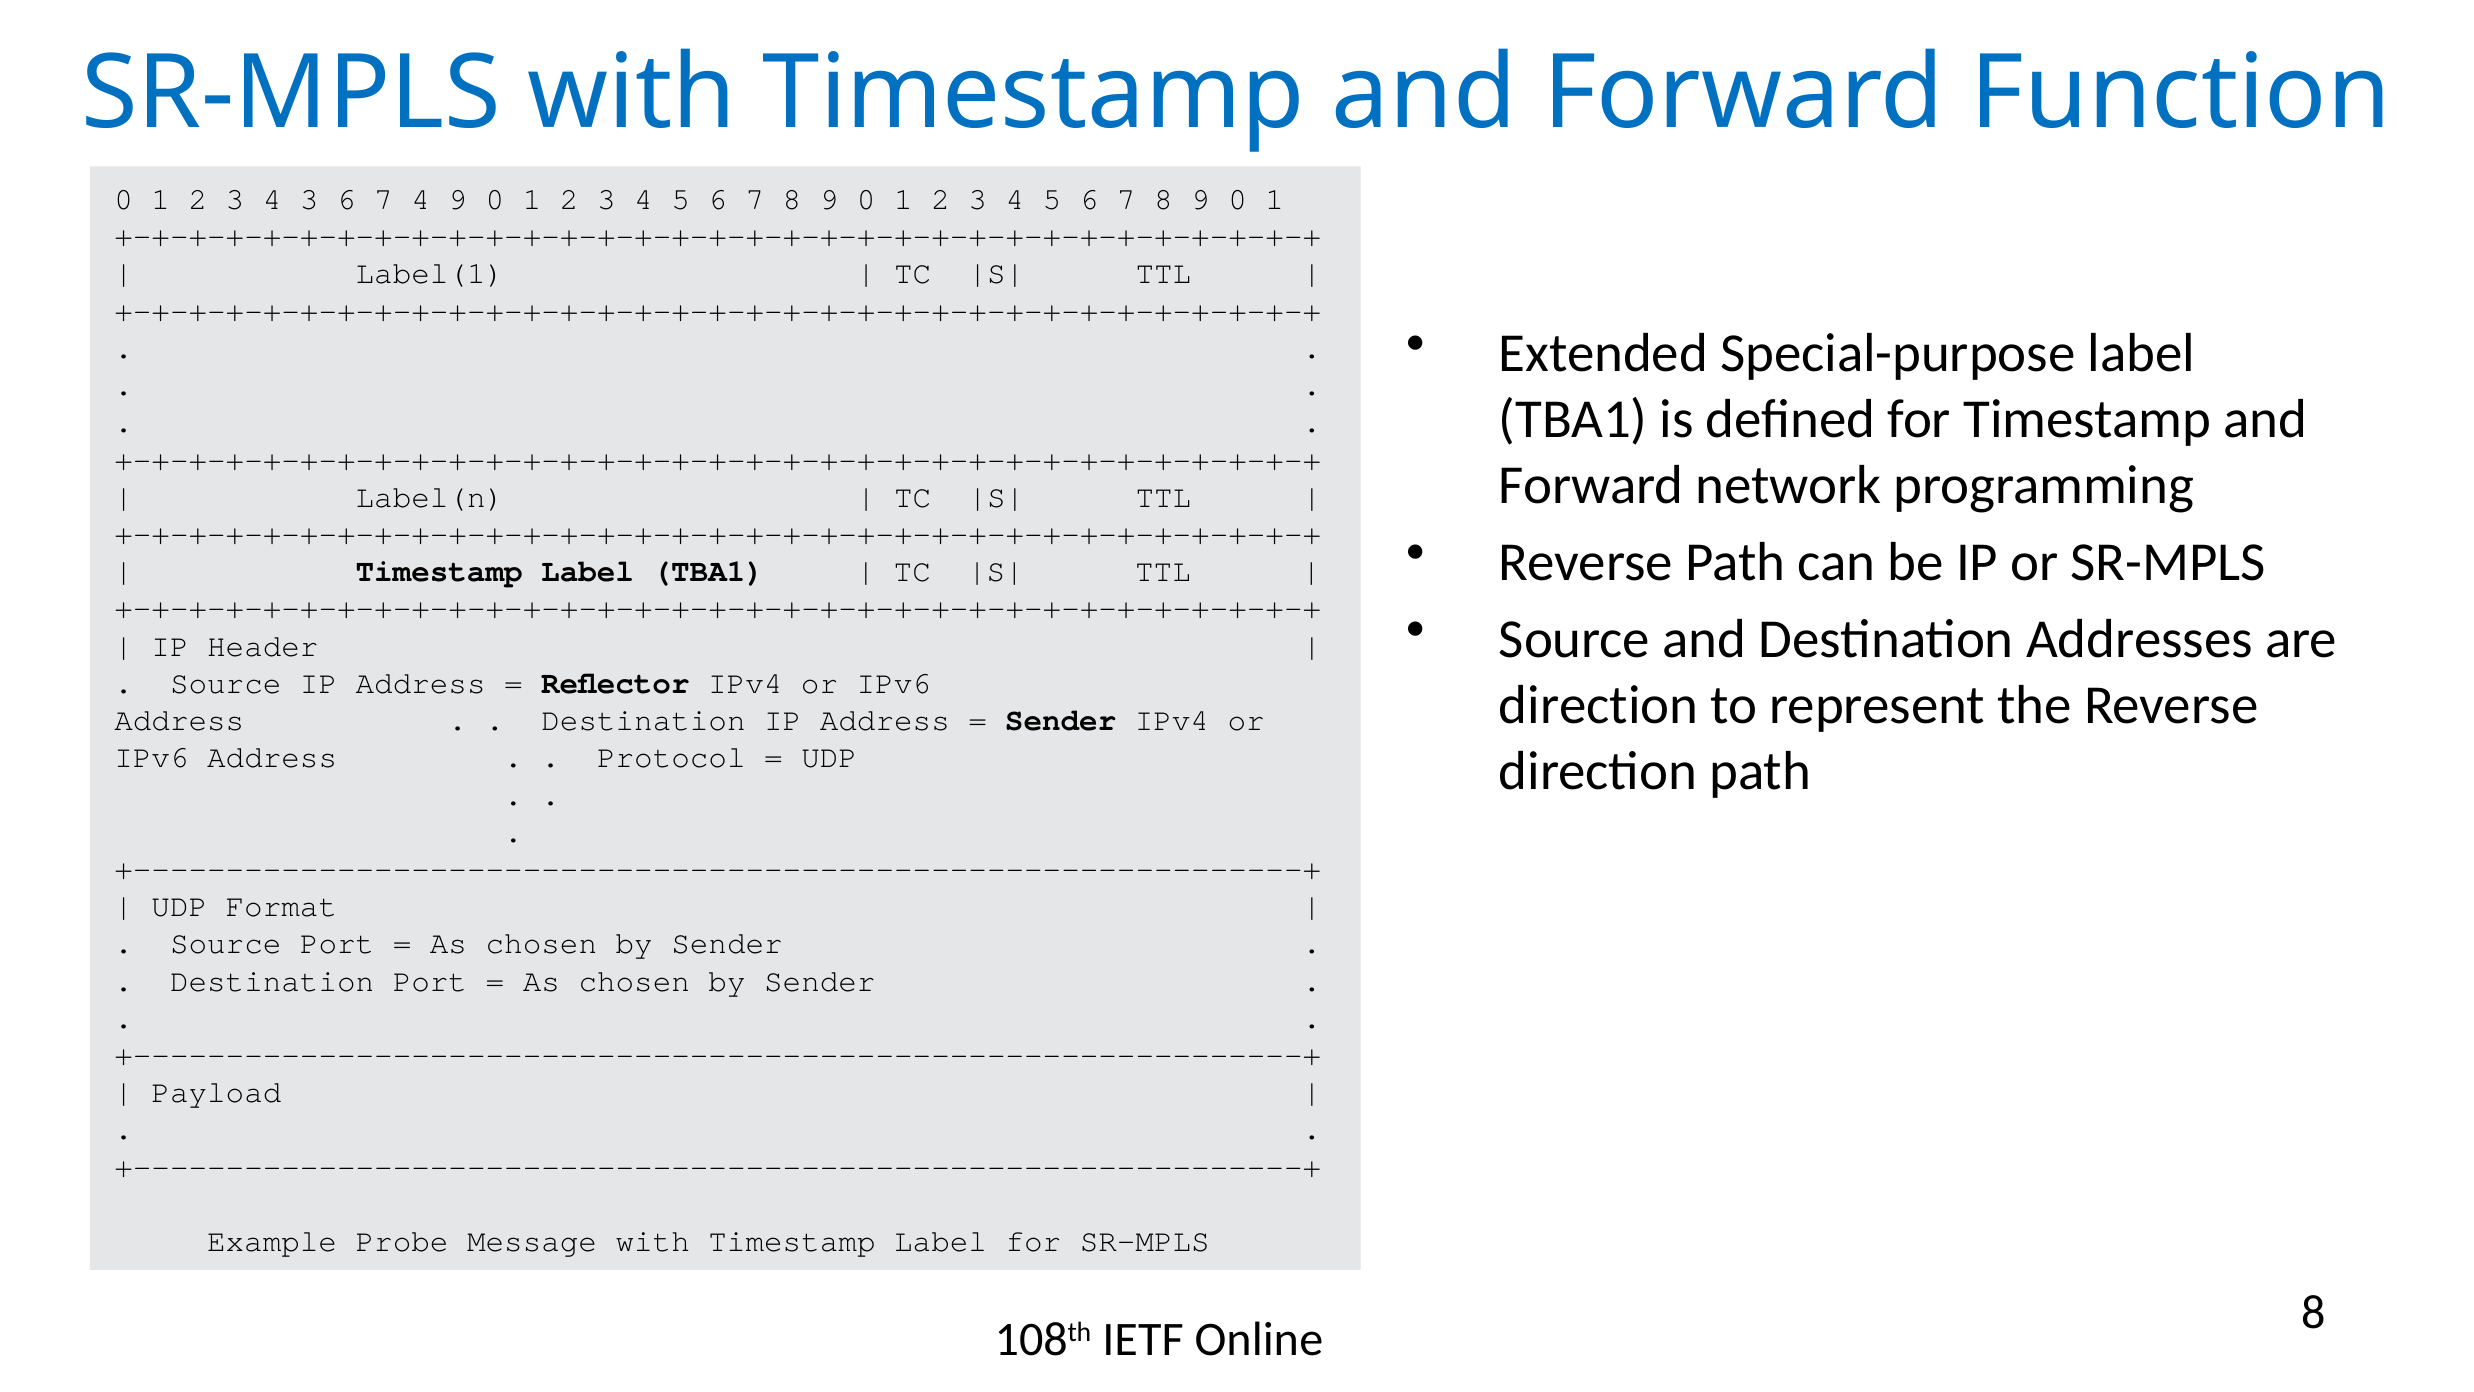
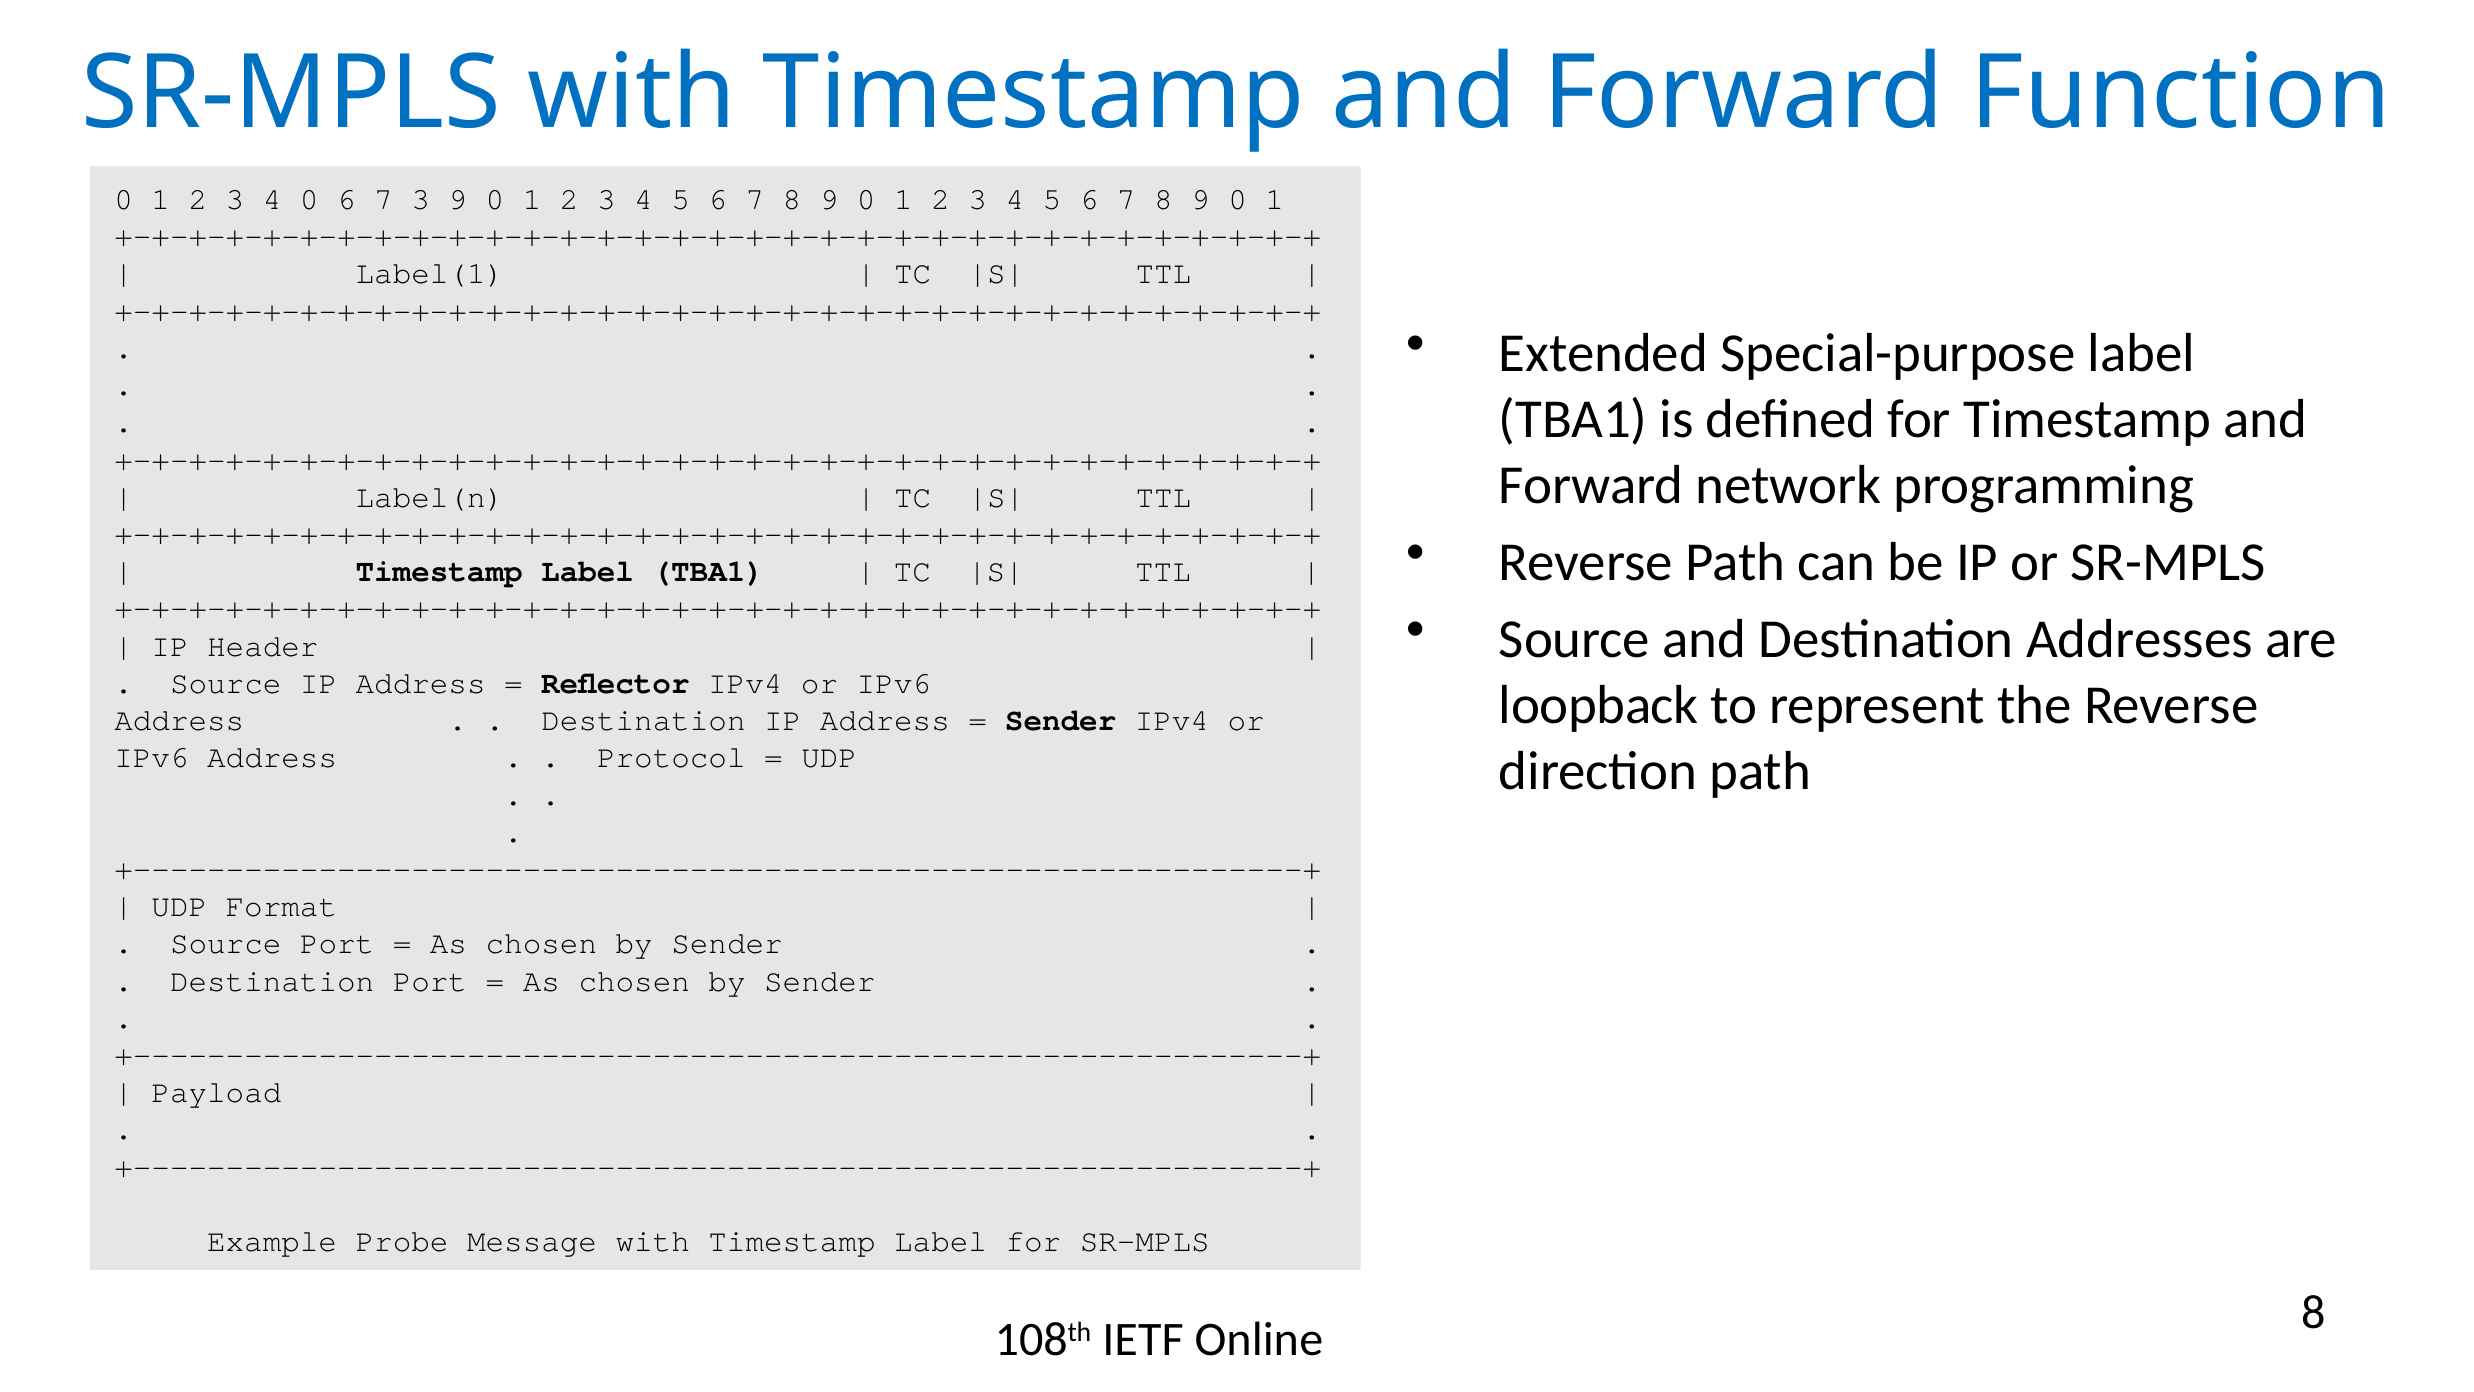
4 3: 3 -> 0 (309, 199)
7 4: 4 -> 3 (421, 199)
direction: direction -> loopback (1599, 705)
